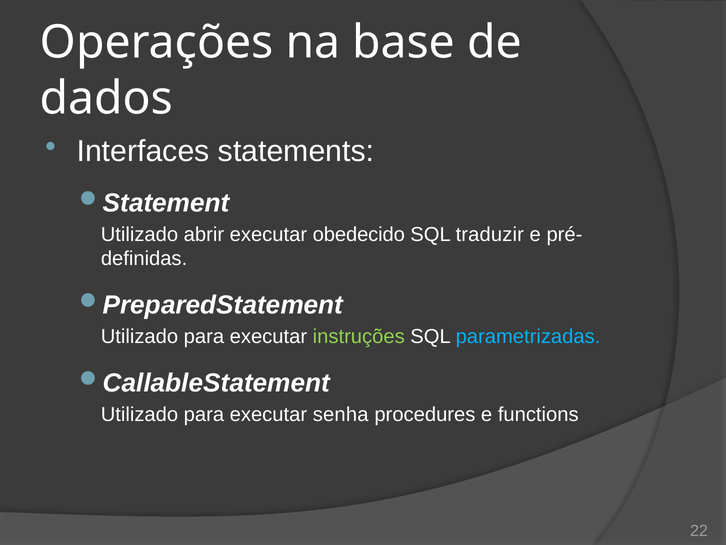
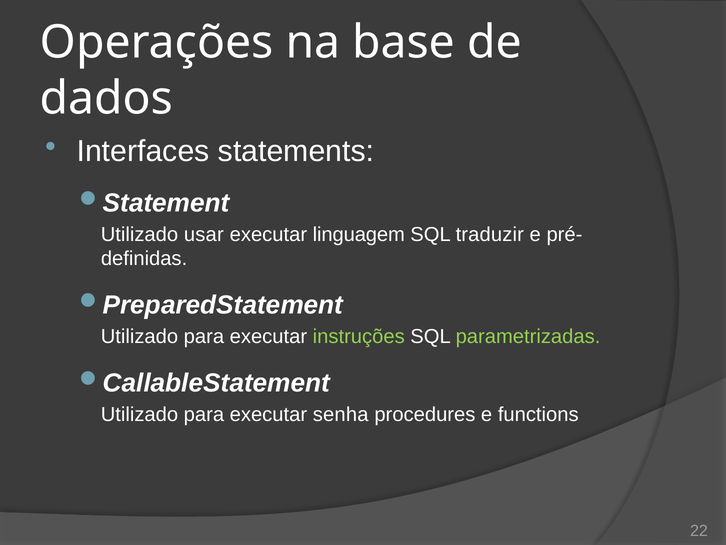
abrir: abrir -> usar (204, 234)
obedecido: obedecido -> linguagem (359, 234)
parametrizadas colour: light blue -> light green (528, 336)
